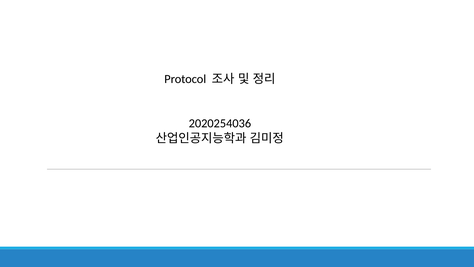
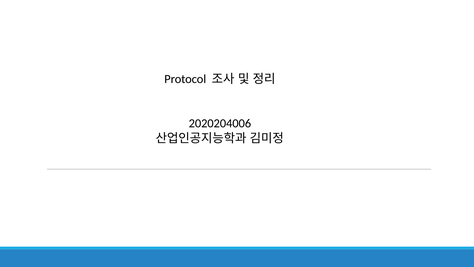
2020254036: 2020254036 -> 2020204006 (220, 123)
